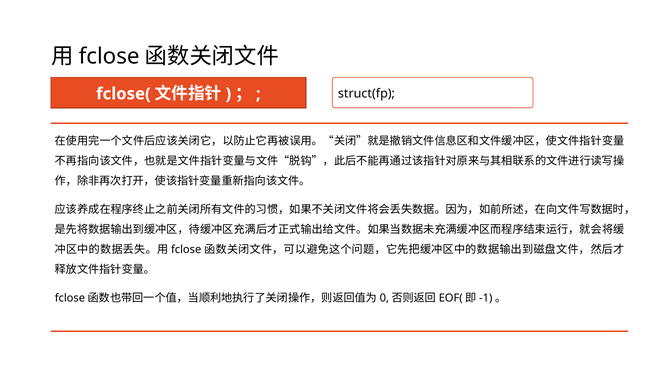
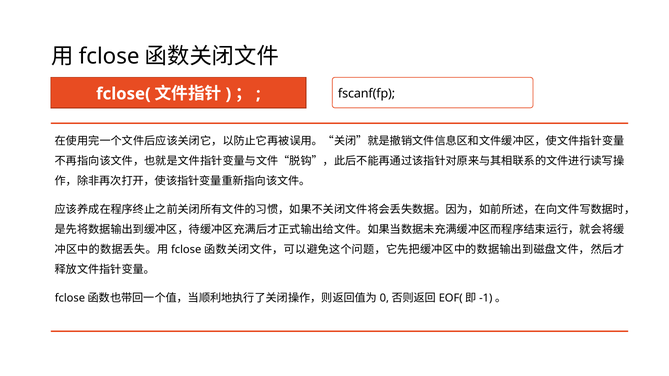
struct(fp: struct(fp -> fscanf(fp (367, 94)
